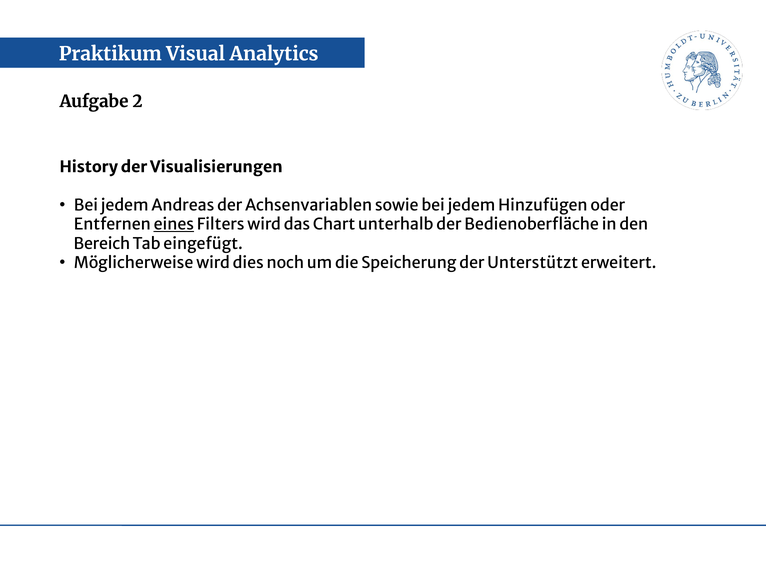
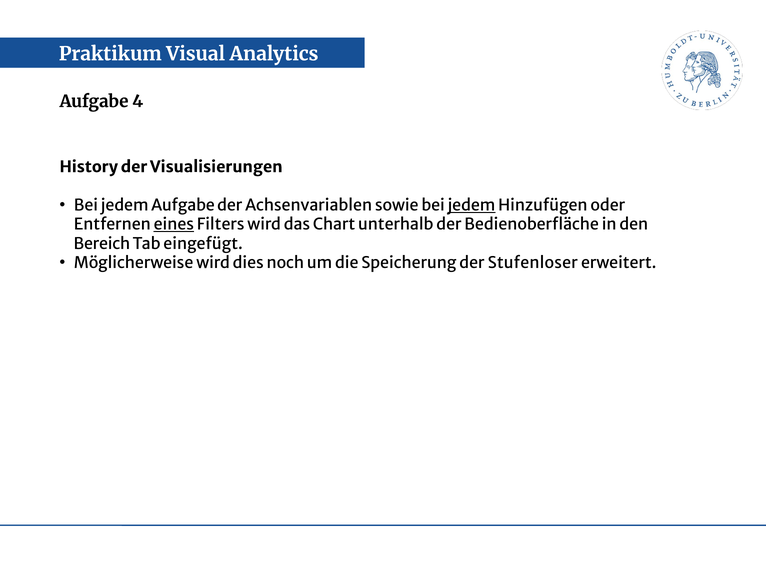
2: 2 -> 4 (138, 102)
jedem Andreas: Andreas -> Aufgabe (183, 206)
jedem underline: none -> present (472, 206)
Unterstützt: Unterstützt -> Stufenloser (533, 263)
